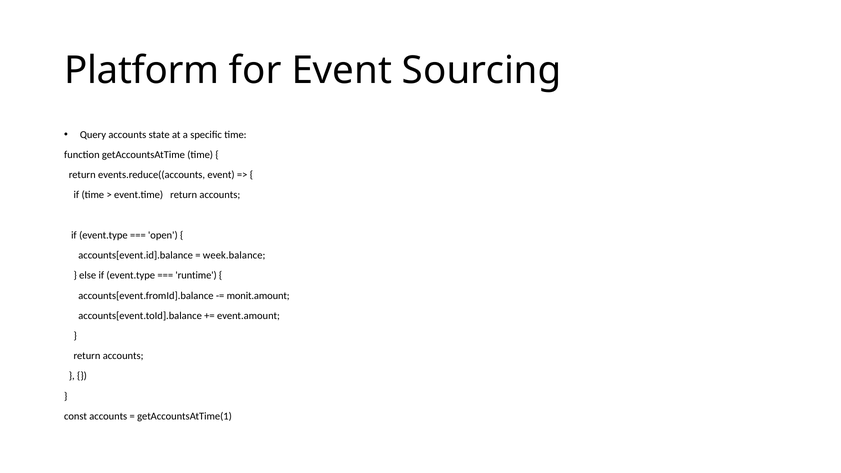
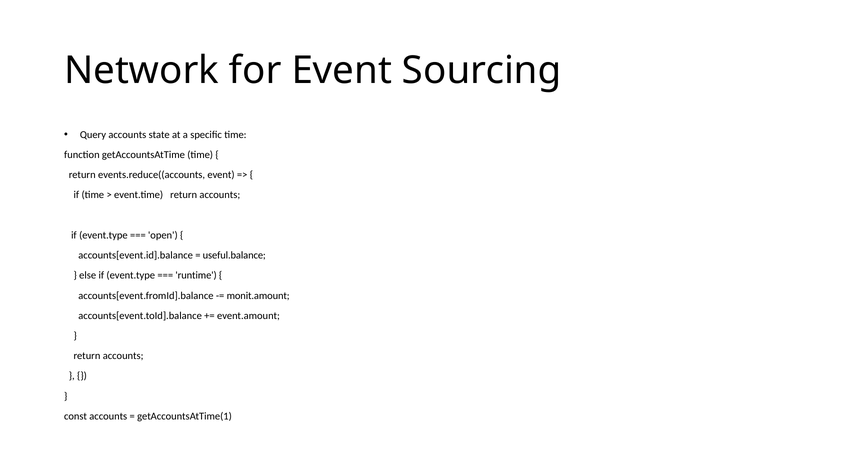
Platform: Platform -> Network (142, 71)
week.balance: week.balance -> useful.balance (234, 255)
